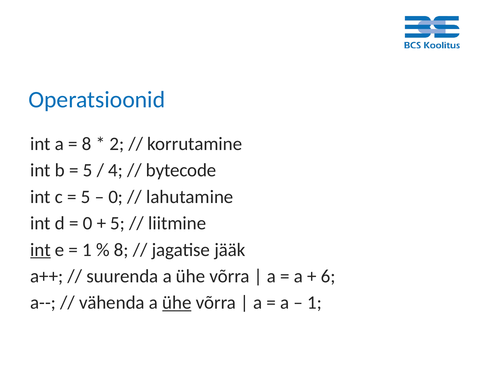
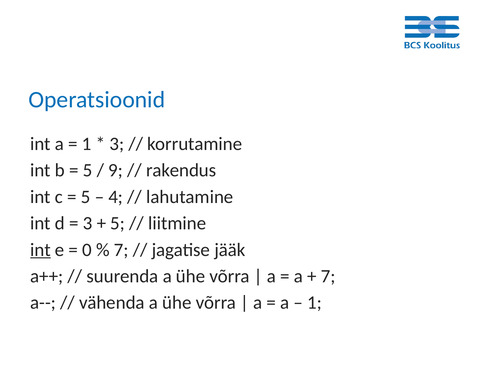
8: 8 -> 1 (87, 144)
2: 2 -> 3 (117, 144)
4: 4 -> 9 (116, 171)
bytecode: bytecode -> rakendus (181, 171)
0: 0 -> 4 (116, 197)
0: 0 -> 3 (88, 223)
1: 1 -> 0 (87, 250)
8: 8 -> 7 (121, 250)
6: 6 -> 7 (328, 276)
ühe underline: present -> none (177, 303)
